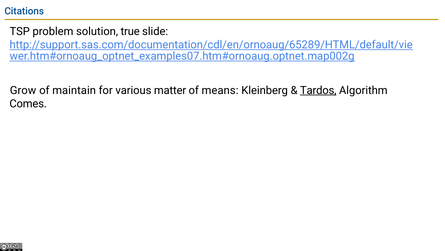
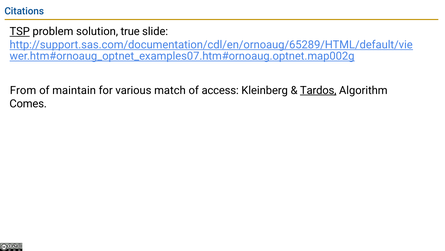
TSP underline: none -> present (20, 31)
Grow: Grow -> From (23, 90)
matter: matter -> match (170, 90)
means: means -> access (220, 90)
